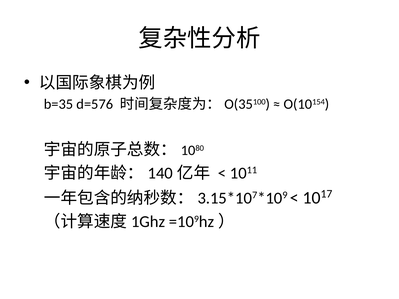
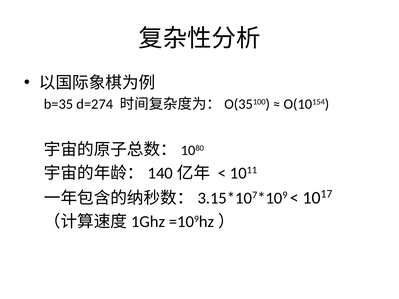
d=576: d=576 -> d=274 (95, 104)
